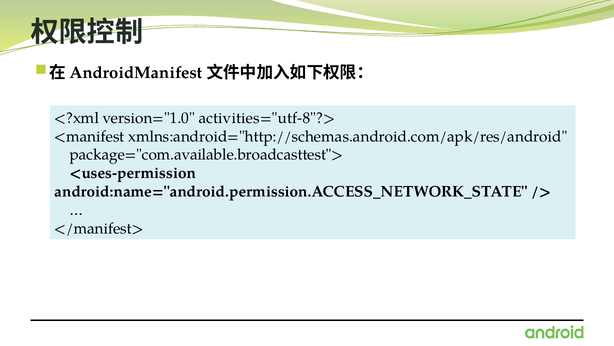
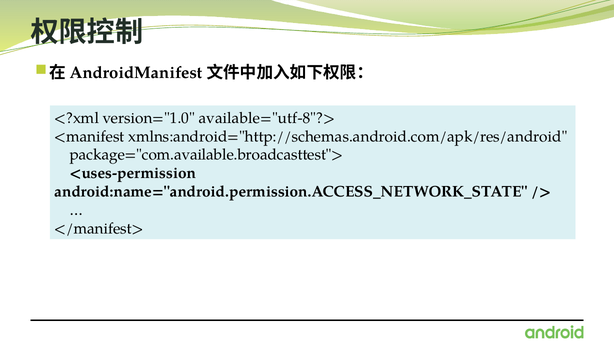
activities="utf-8"?>: activities="utf-8"?> -> available="utf-8"?> (267, 118)
